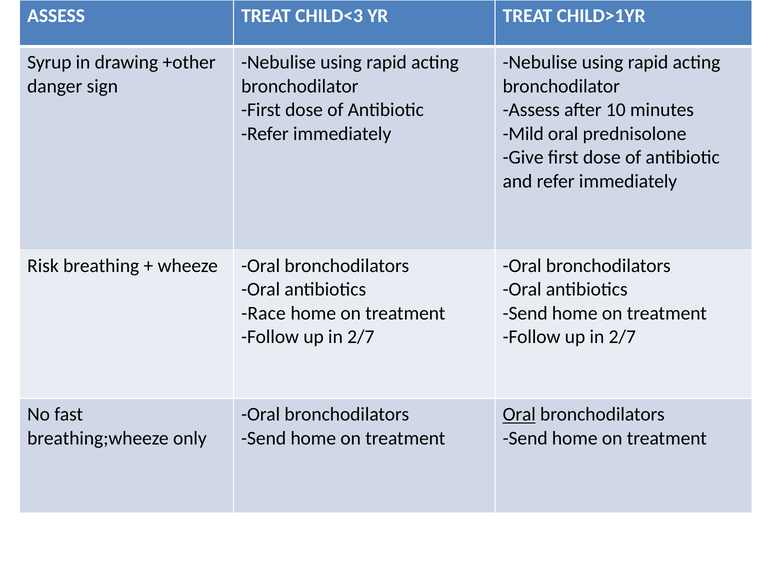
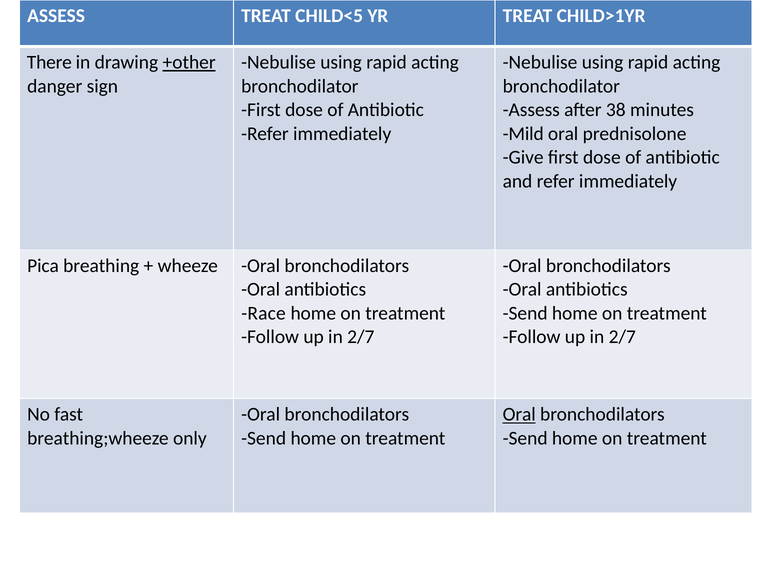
CHILD<3: CHILD<3 -> CHILD<5 (329, 16)
Syrup: Syrup -> There (49, 62)
+other underline: none -> present (189, 62)
10: 10 -> 38 (616, 110)
Risk: Risk -> Pica (43, 266)
